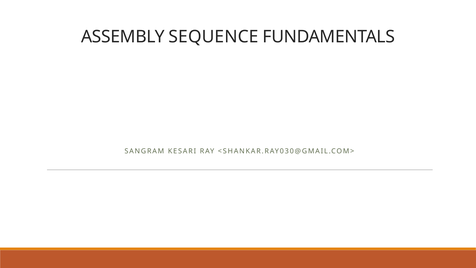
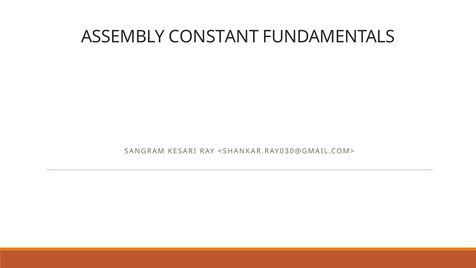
SEQUENCE: SEQUENCE -> CONSTANT (214, 37)
